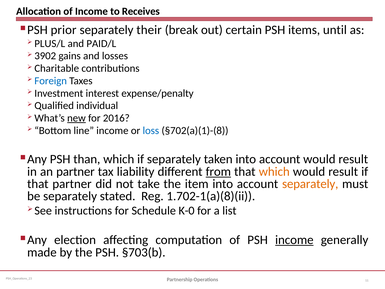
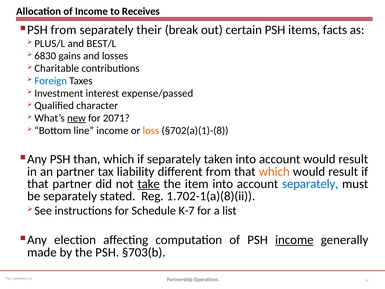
prior: prior -> from (64, 30)
until: until -> facts (335, 30)
PAID/L: PAID/L -> BEST/L (101, 44)
3902: 3902 -> 6830 (45, 56)
expense/penalty: expense/penalty -> expense/passed (157, 93)
individual: individual -> character (97, 106)
2016: 2016 -> 2071 (116, 118)
loss colour: blue -> orange (151, 130)
from underline: present -> none (218, 171)
take underline: none -> present (149, 184)
separately colour: orange -> blue (310, 184)
K-0: K-0 -> K-7 (187, 210)
